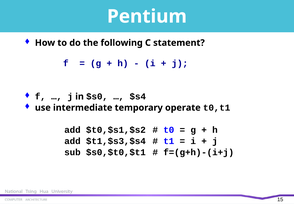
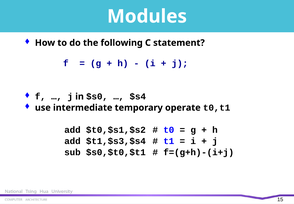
Pentium: Pentium -> Modules (147, 16)
